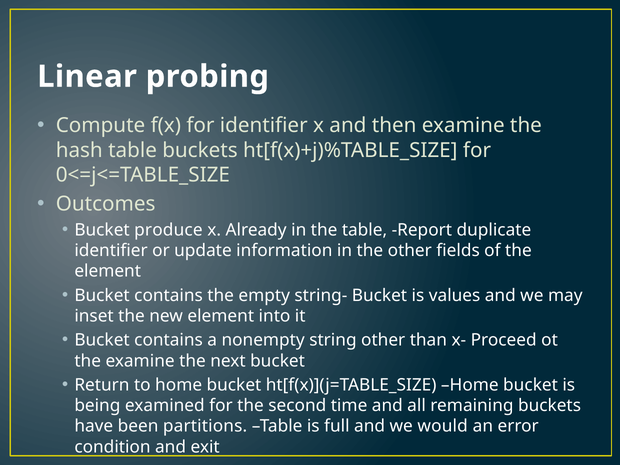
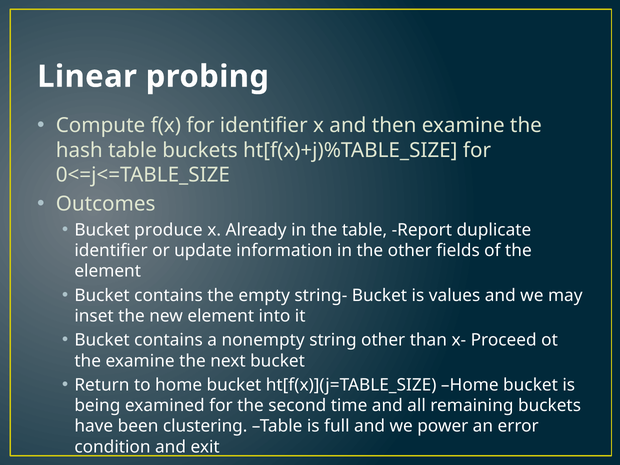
partitions: partitions -> clustering (205, 426)
would: would -> power (443, 426)
